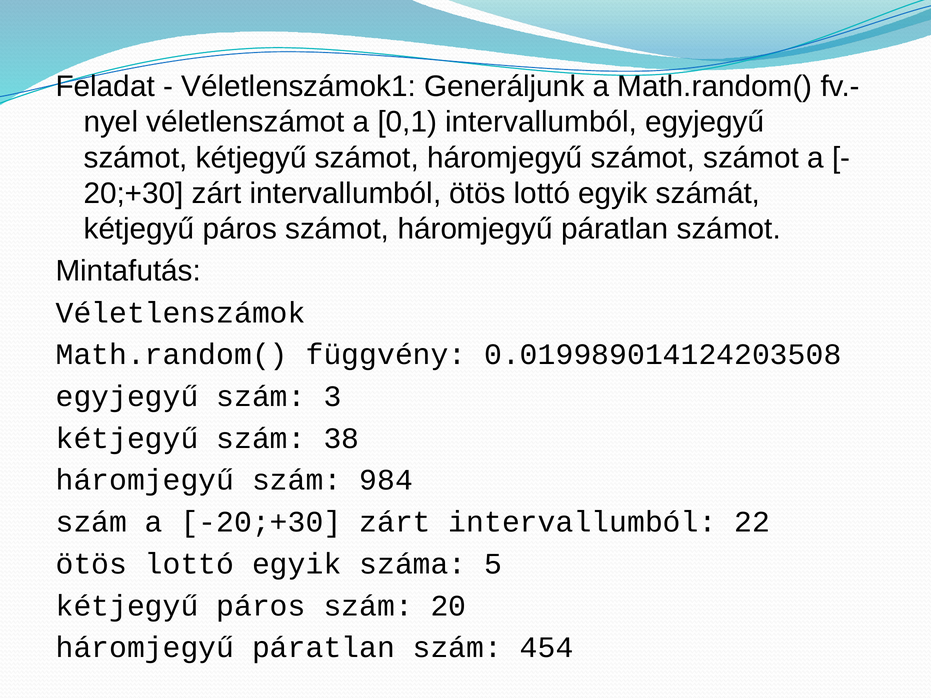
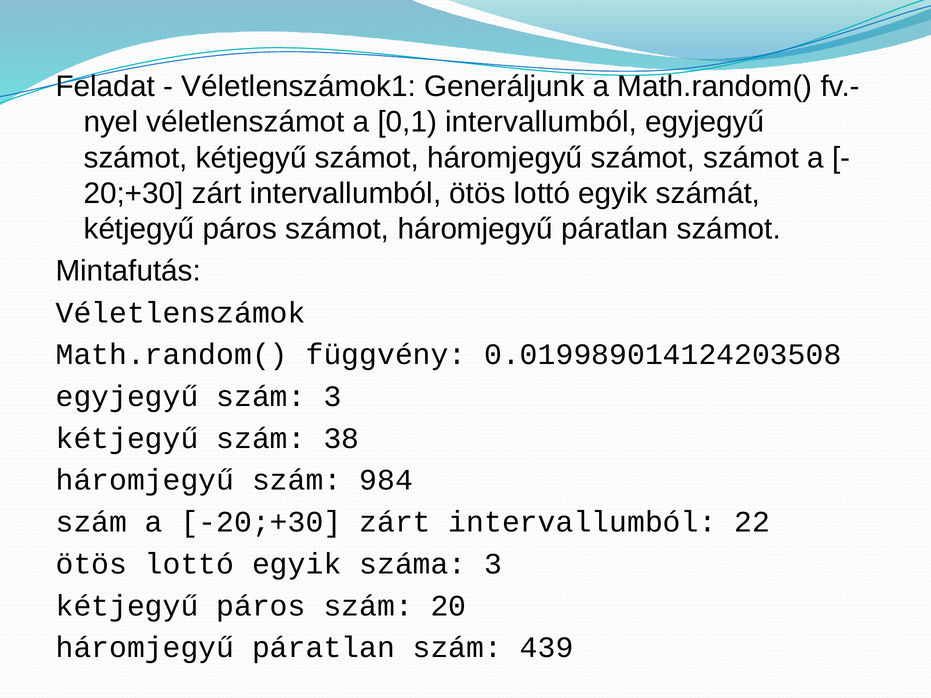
száma 5: 5 -> 3 (493, 564)
454: 454 -> 439 (547, 648)
